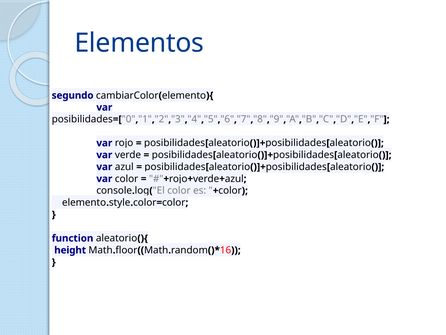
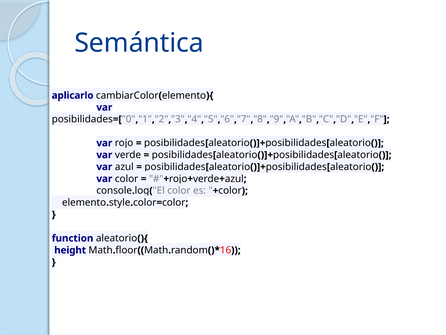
Elementos: Elementos -> Semántica (139, 43)
segundo: segundo -> aplicarlo (73, 95)
